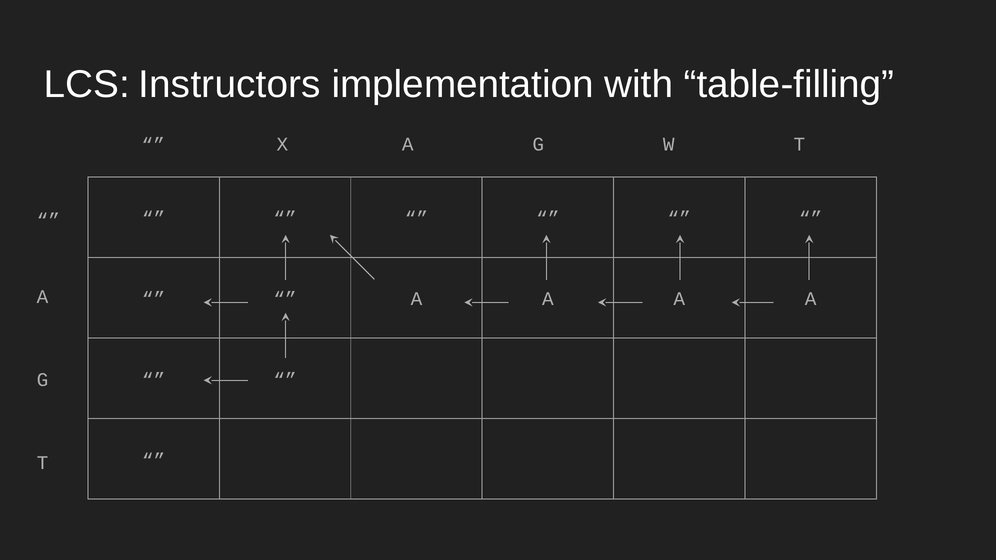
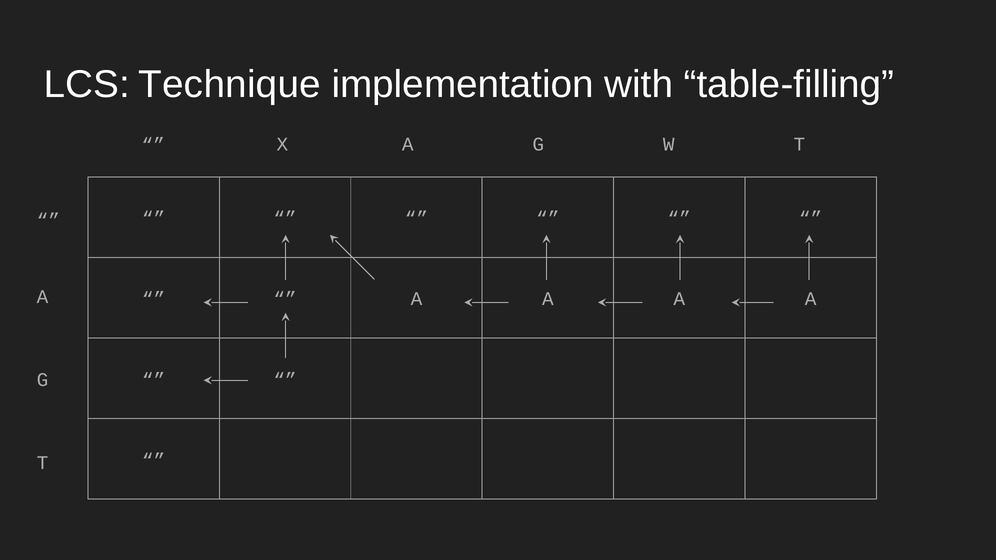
Instructors: Instructors -> Technique (230, 84)
